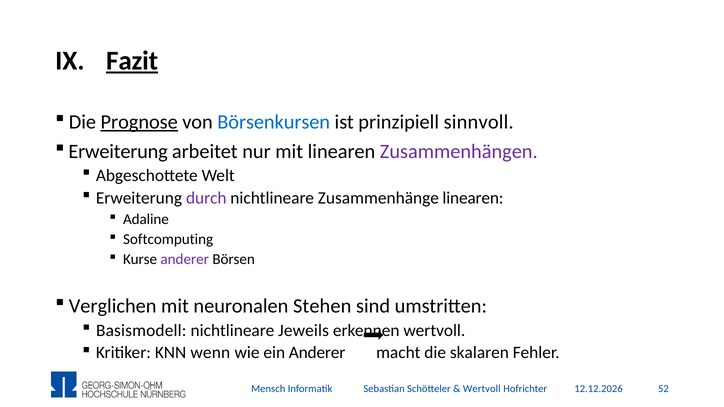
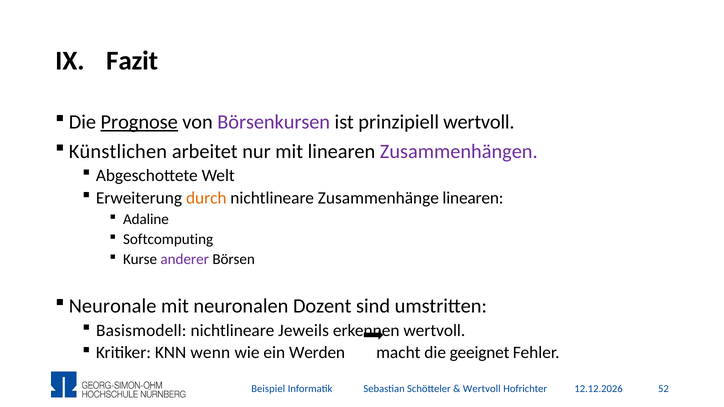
Fazit underline: present -> none (132, 61)
Börsenkursen colour: blue -> purple (274, 122)
prinzipiell sinnvoll: sinnvoll -> wertvoll (479, 122)
Erweiterung: Erweiterung -> Künstlichen (118, 152)
durch colour: purple -> orange (206, 198)
Verglichen: Verglichen -> Neuronale (113, 306)
Stehen: Stehen -> Dozent (322, 306)
ein Anderer: Anderer -> Werden (317, 353)
skalaren: skalaren -> geeignet (480, 353)
Mensch: Mensch -> Beispiel (268, 389)
